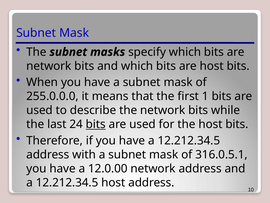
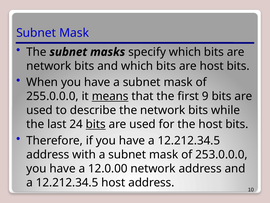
means underline: none -> present (110, 96)
1: 1 -> 9 (205, 96)
316.0.5.1: 316.0.5.1 -> 253.0.0.0 (221, 154)
